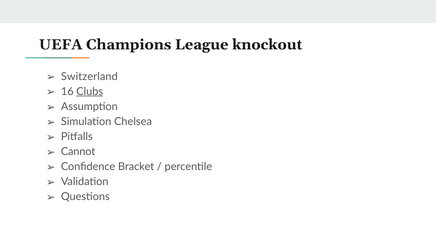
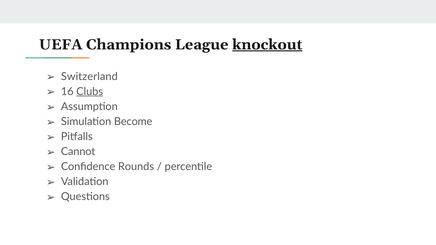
knockout underline: none -> present (267, 45)
Chelsea: Chelsea -> Become (133, 122)
Bracket: Bracket -> Rounds (136, 167)
